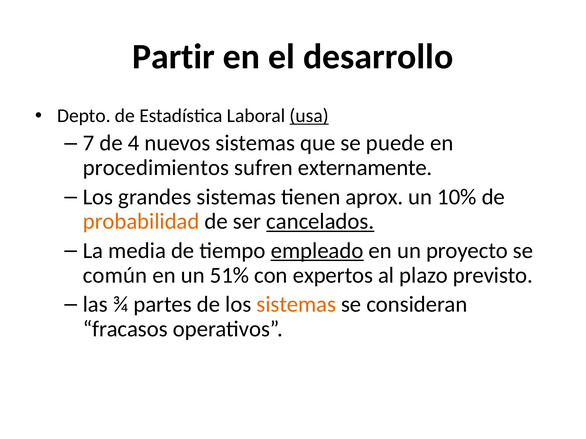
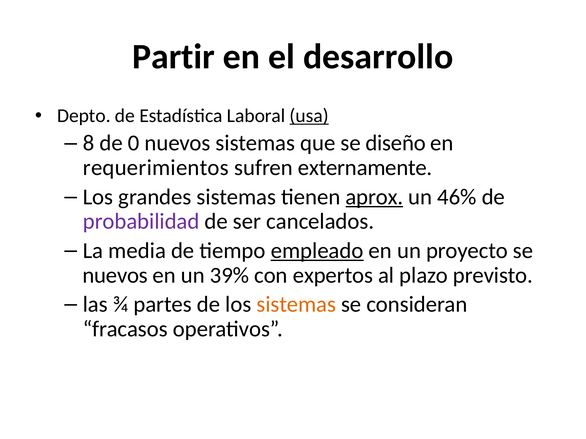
7: 7 -> 8 (89, 143)
4: 4 -> 0 (134, 143)
puede: puede -> diseño (396, 143)
procedimientos: procedimientos -> requerimientos (156, 168)
aprox underline: none -> present (374, 197)
10%: 10% -> 46% (457, 197)
probabilidad colour: orange -> purple (141, 222)
cancelados underline: present -> none (320, 222)
común: común -> nuevos (115, 276)
51%: 51% -> 39% (230, 276)
